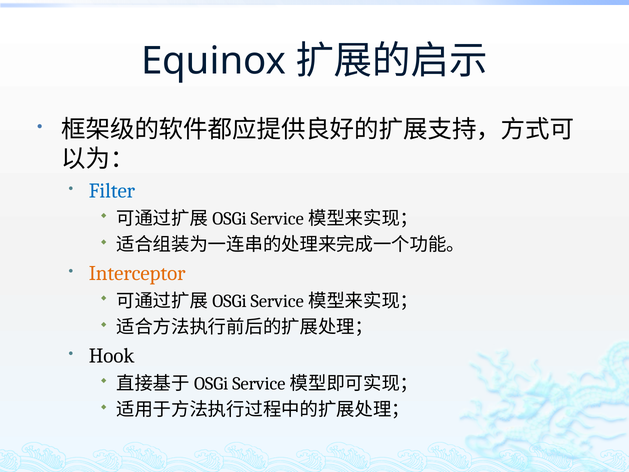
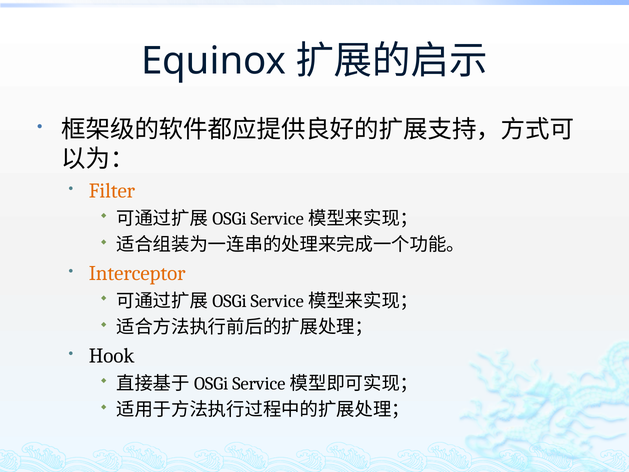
Filter colour: blue -> orange (112, 191)
